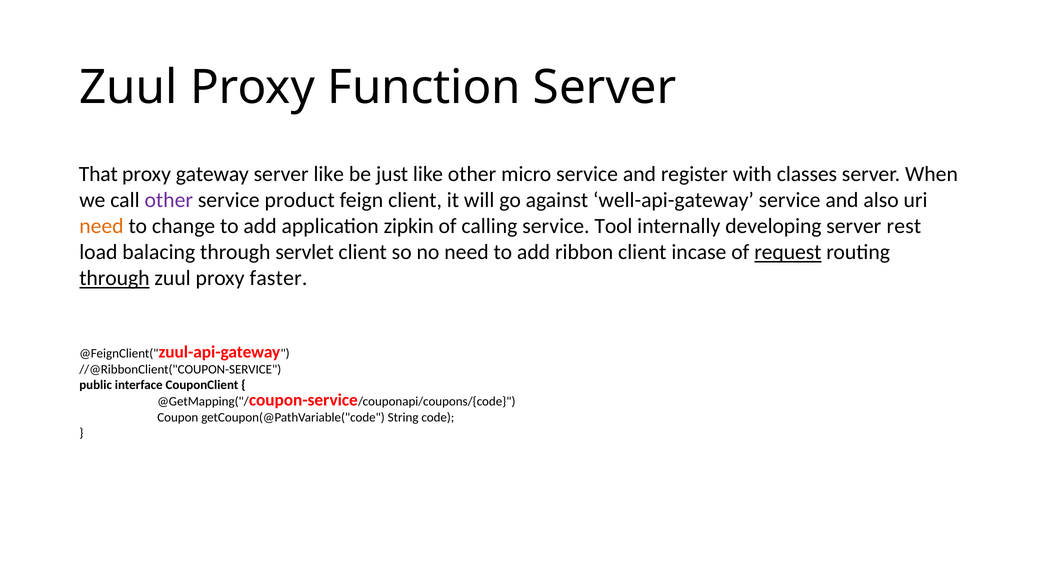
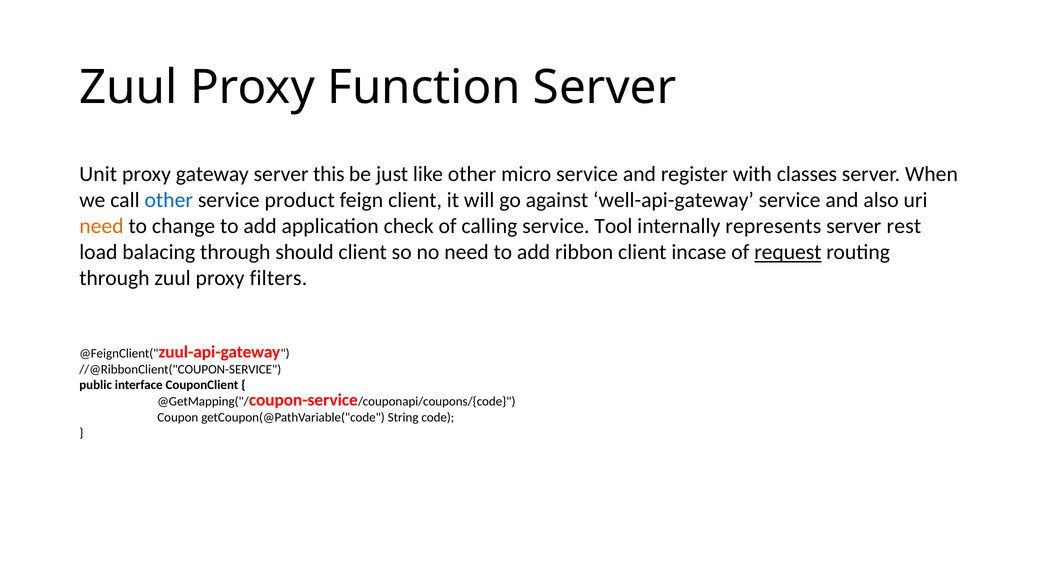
That: That -> Unit (98, 174)
server like: like -> this (329, 174)
other colour: purple -> blue (169, 200)
zipkin: zipkin -> check (409, 226)
developing: developing -> represents (773, 226)
servlet: servlet -> should (305, 252)
through underline: present -> none (114, 278)
faster: faster -> filters (278, 278)
